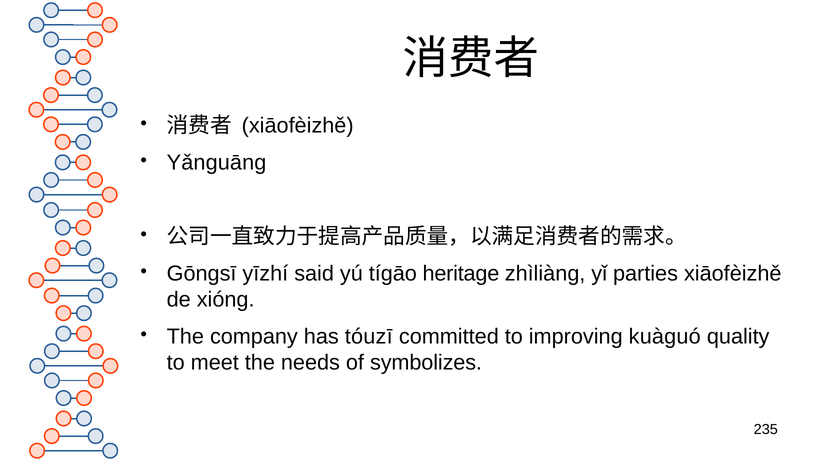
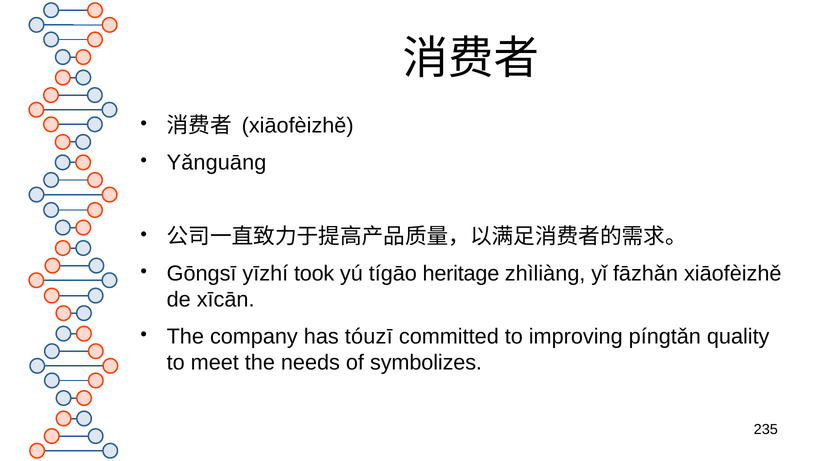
said: said -> took (314, 273)
parties: parties -> fāzhǎn (646, 273)
xióng: xióng -> xīcān (226, 299)
kuàguó: kuàguó -> píngtǎn (665, 336)
